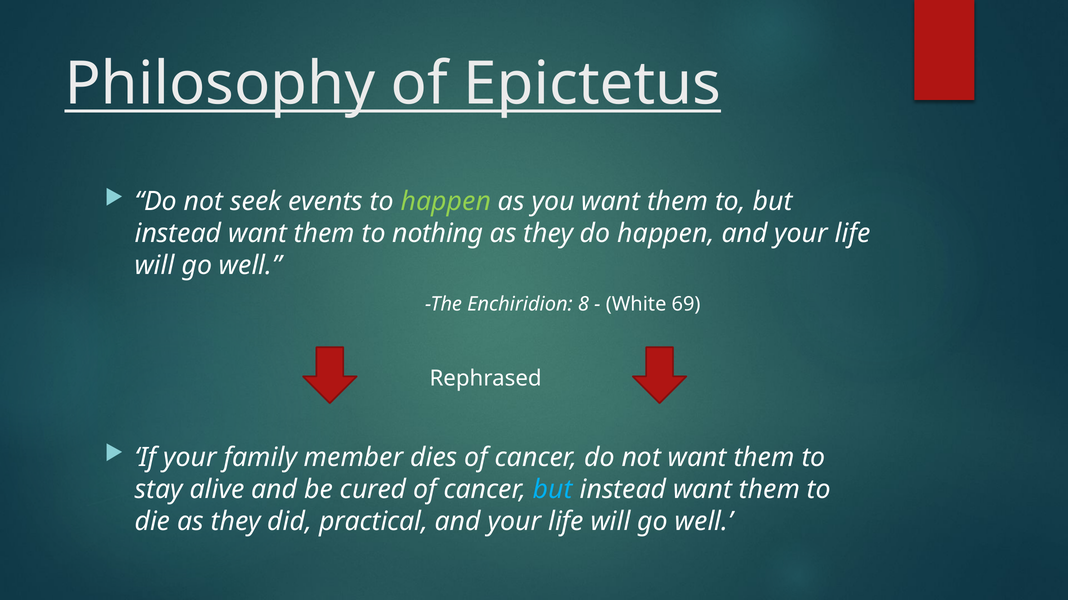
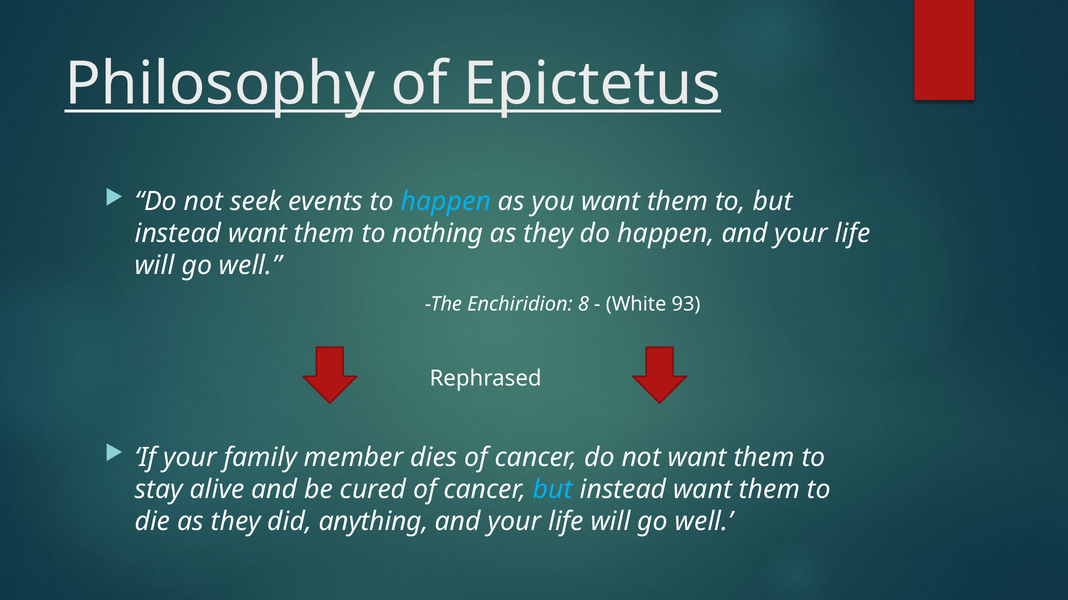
happen colour: light green -> light blue (446, 202)
69: 69 -> 93 (686, 305)
practical: practical -> anything (374, 522)
